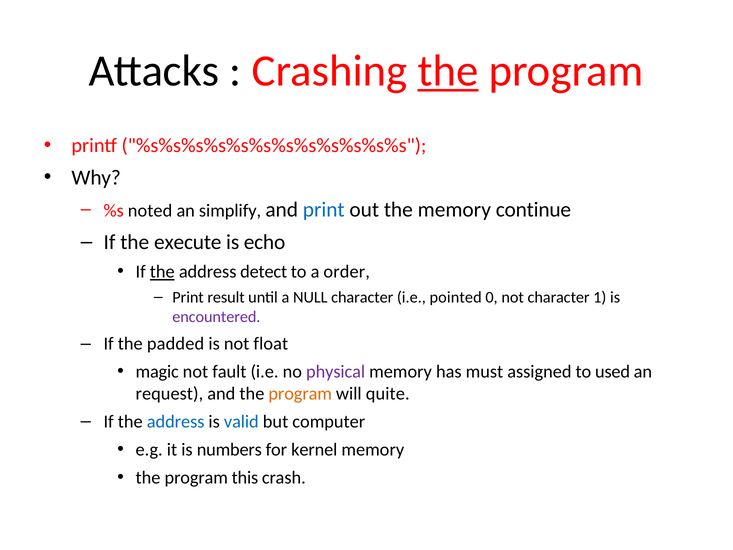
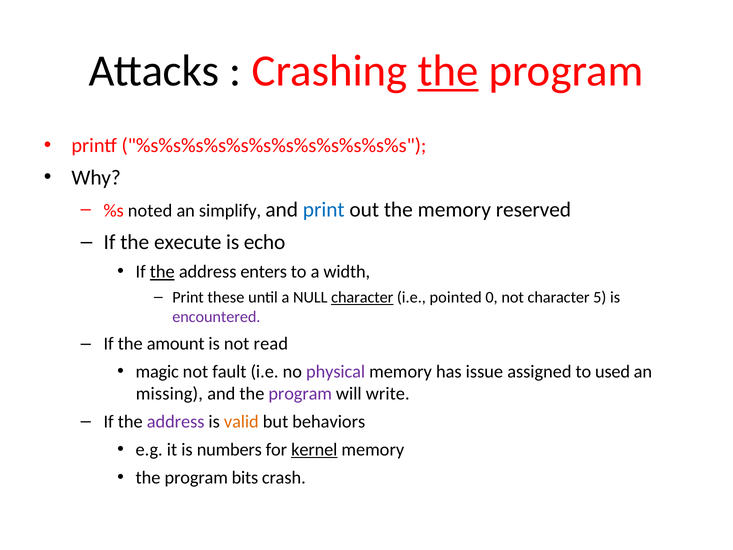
continue: continue -> reserved (533, 210)
detect: detect -> enters (264, 272)
order: order -> width (347, 272)
result: result -> these (226, 297)
character underline: none -> present (362, 297)
1: 1 -> 5 (600, 297)
padded: padded -> amount (176, 344)
float: float -> read (271, 344)
must: must -> issue (484, 372)
request: request -> missing (169, 394)
program colour: orange -> purple (300, 394)
quite: quite -> write (388, 394)
address colour: blue -> purple (176, 422)
valid colour: blue -> orange (241, 422)
computer: computer -> behaviors (329, 422)
kernel underline: none -> present (314, 449)
this: this -> bits (245, 477)
